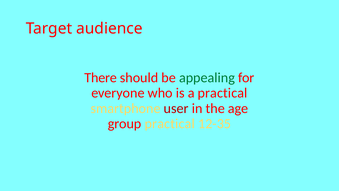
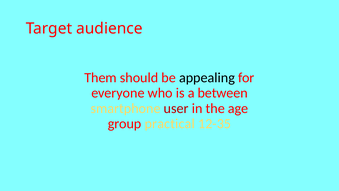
There: There -> Them (101, 78)
appealing colour: green -> black (207, 78)
a practical: practical -> between (223, 93)
